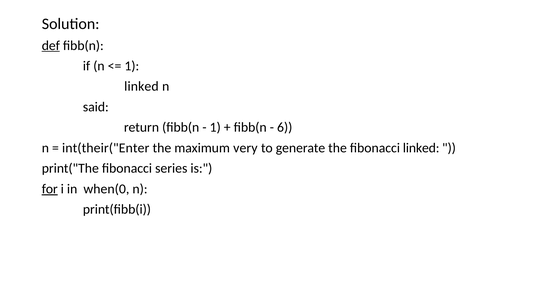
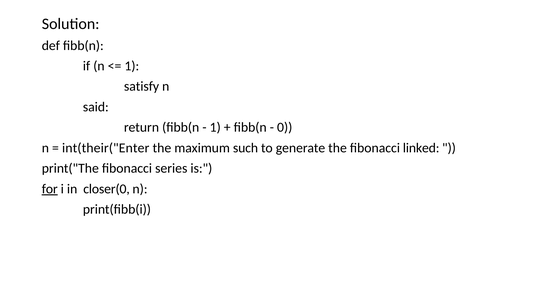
def underline: present -> none (51, 46)
linked: linked -> satisfy (142, 87)
6: 6 -> 0 (285, 128)
very: very -> such (246, 148)
when(0: when(0 -> closer(0 (107, 189)
